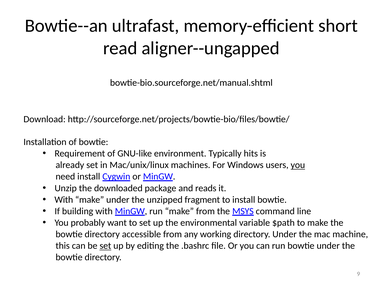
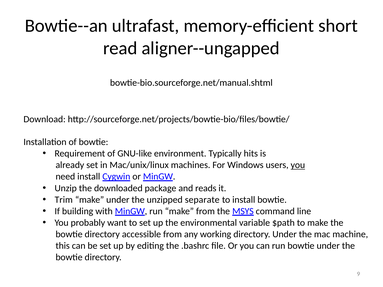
With: With -> Trim (64, 200)
fragment: fragment -> separate (202, 200)
set underline: present -> none (105, 246)
